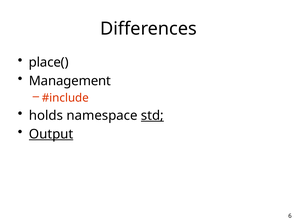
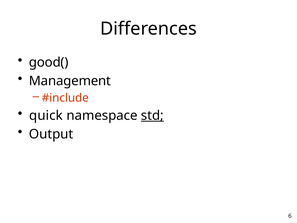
place(: place( -> good( (49, 62)
holds: holds -> quick (46, 115)
Output underline: present -> none (51, 134)
